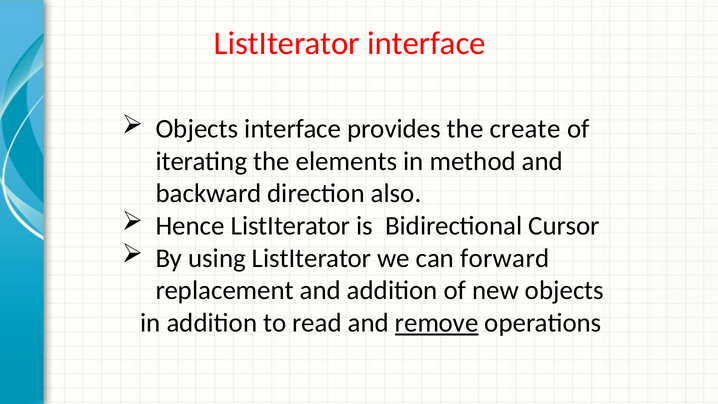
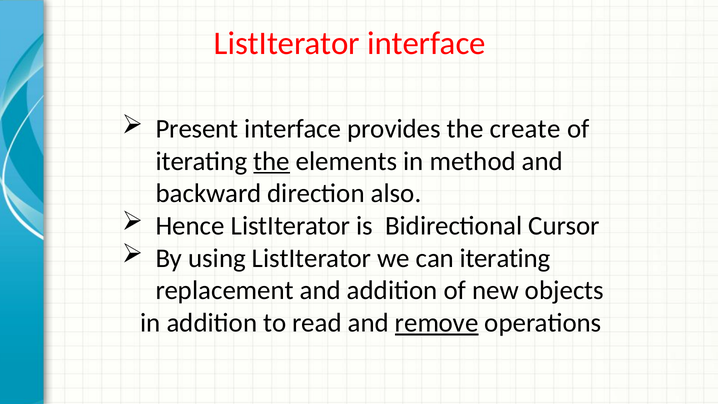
Objects: Objects -> Present (197, 129)
the underline: none -> present (272, 161)
can forward: forward -> iterating (505, 258)
